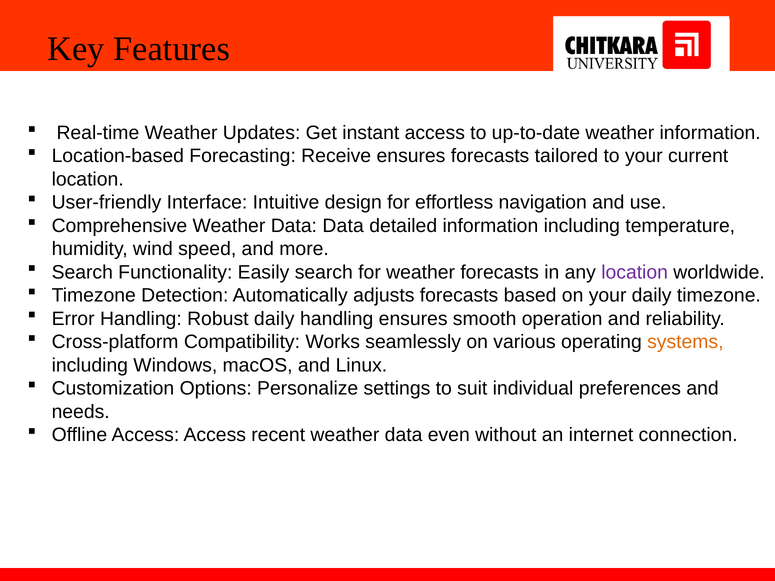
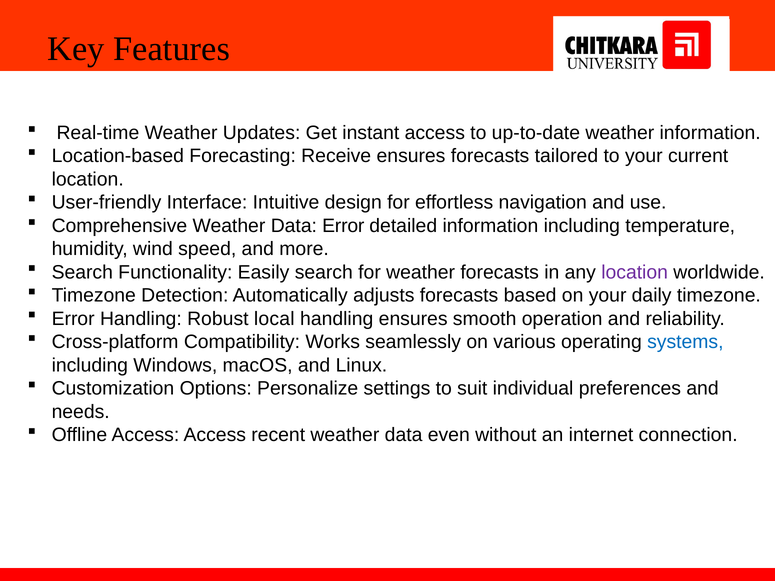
Data Data: Data -> Error (343, 226)
Robust daily: daily -> local (274, 319)
systems colour: orange -> blue (685, 342)
